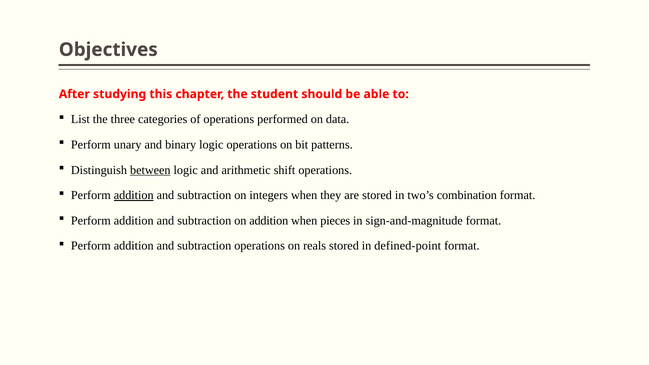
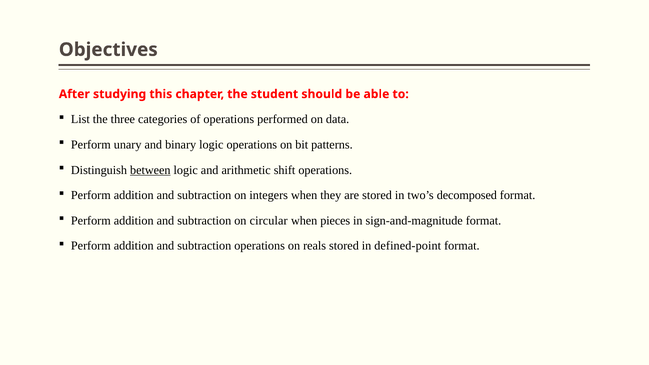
addition underline: present -> none (134, 195)
combination: combination -> decomposed (467, 195)
on addition: addition -> circular (269, 221)
